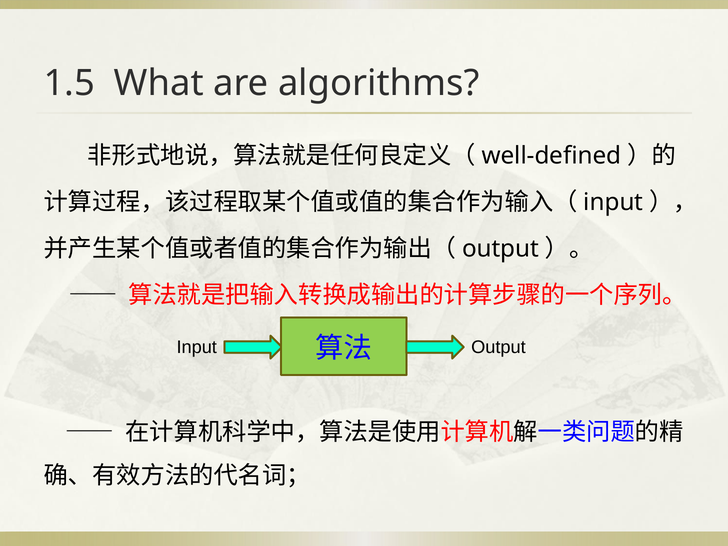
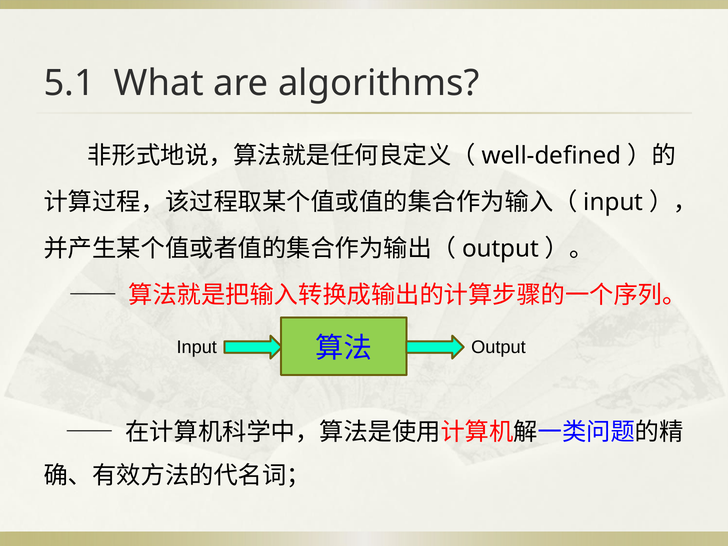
1.5: 1.5 -> 5.1 (69, 83)
